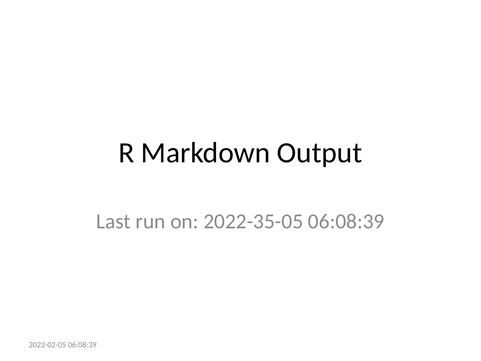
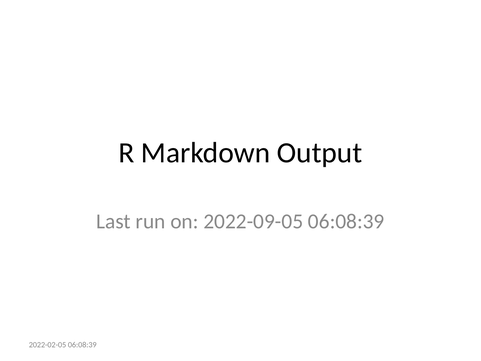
2022-35-05: 2022-35-05 -> 2022-09-05 (253, 221)
